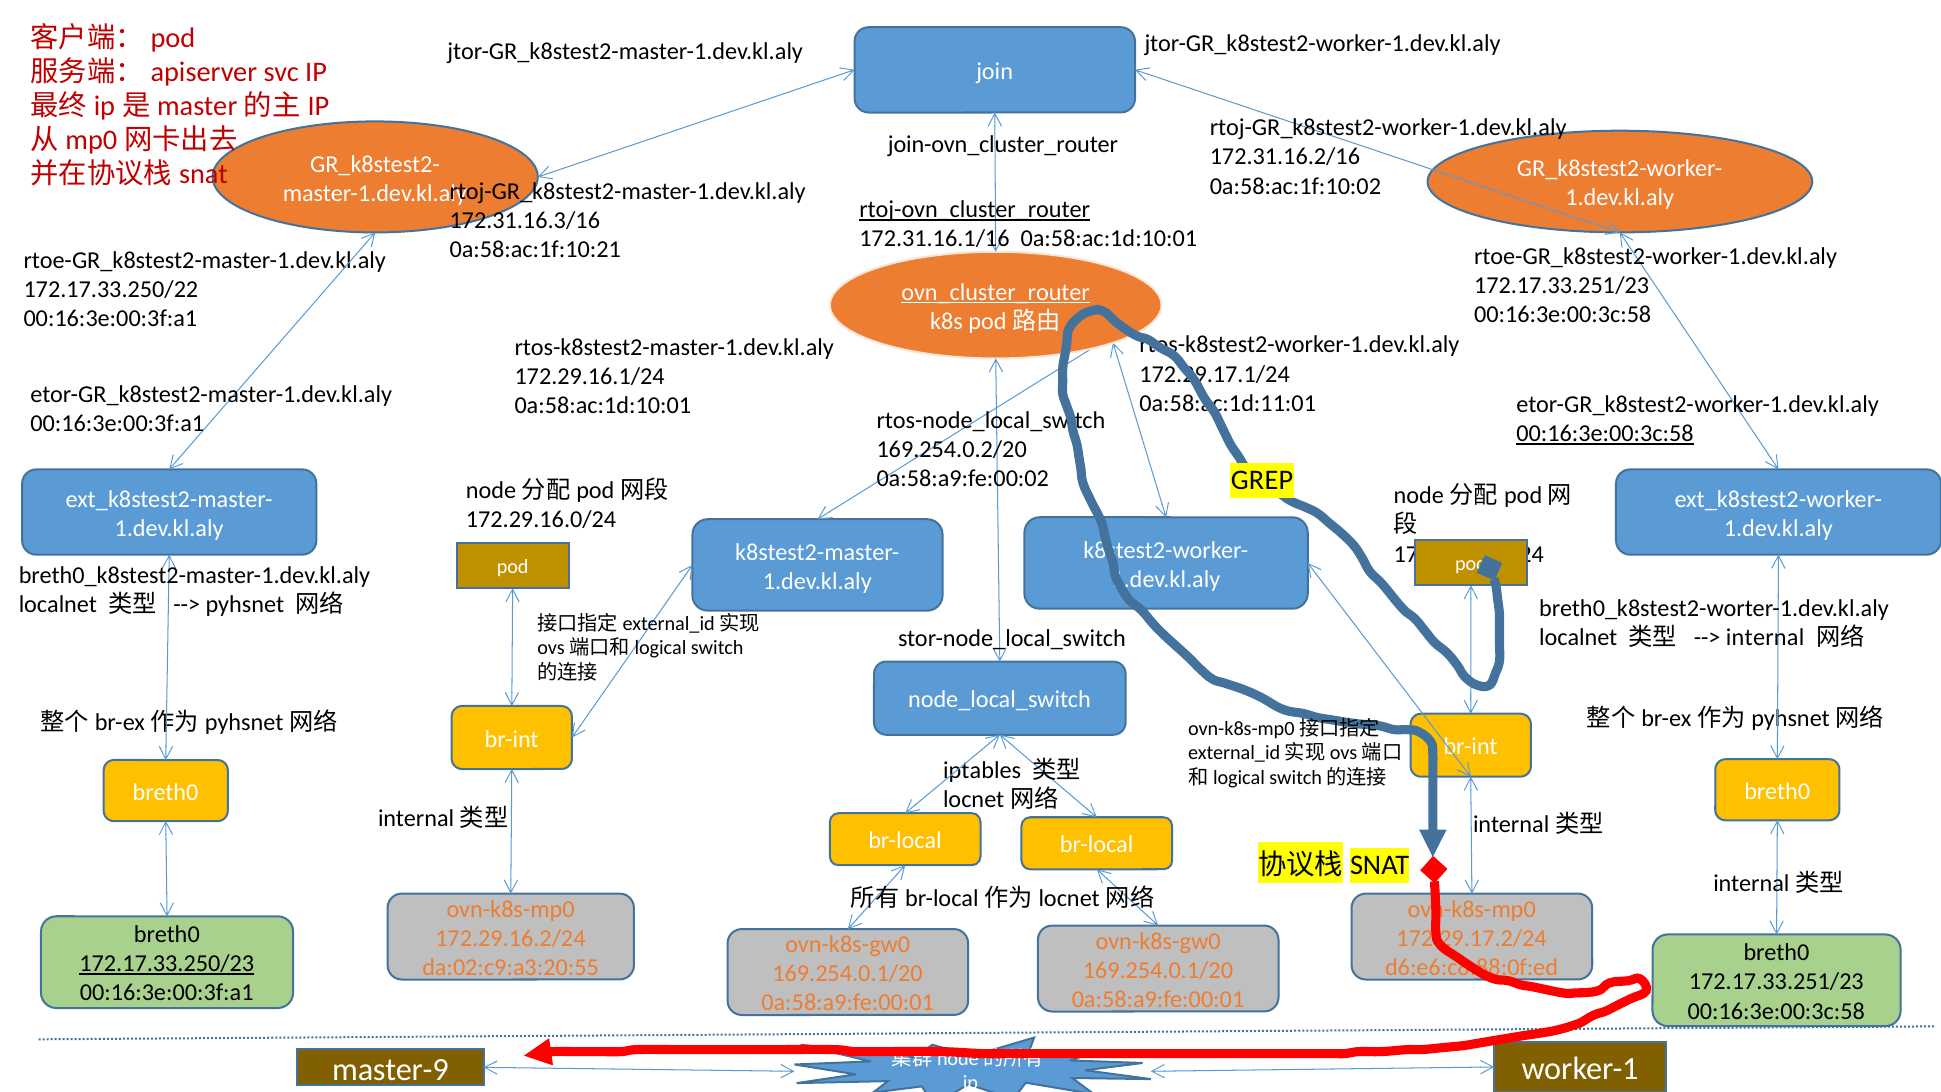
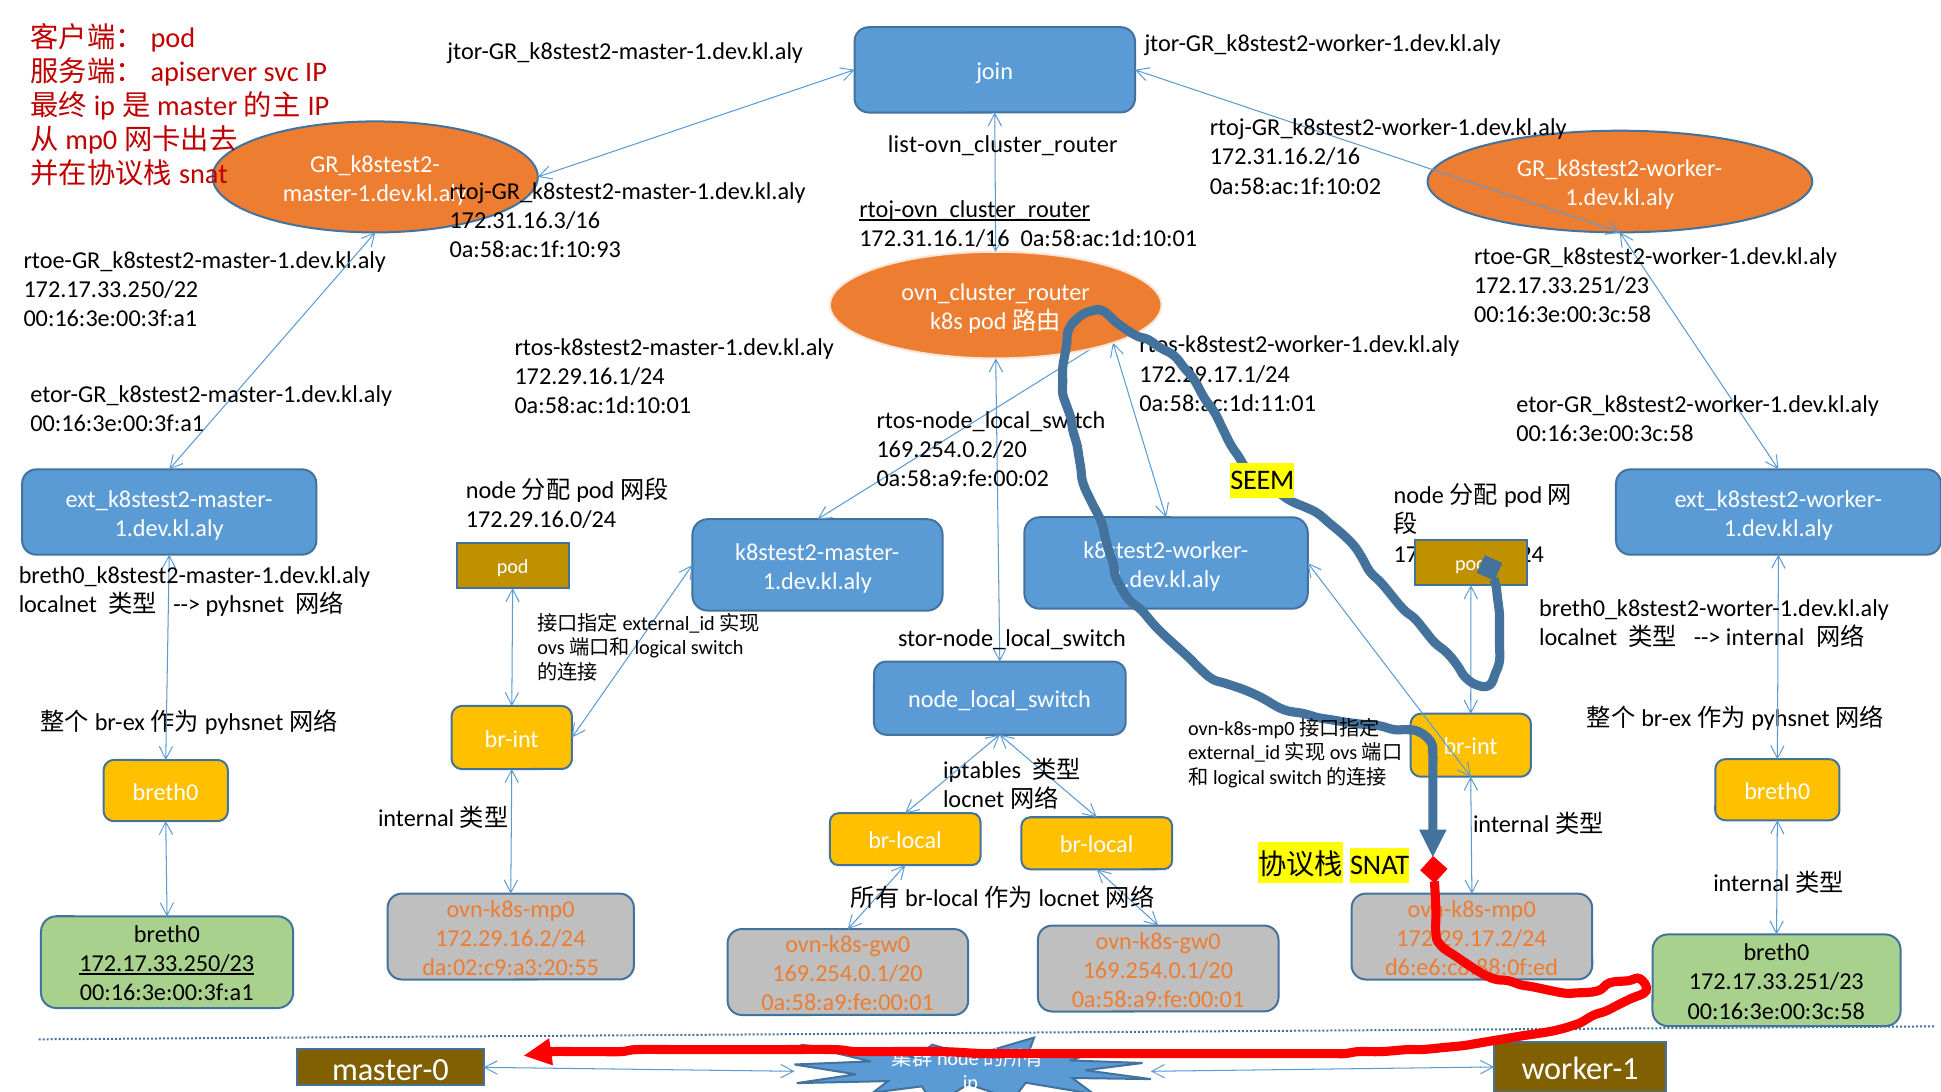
join-ovn_cluster_router: join-ovn_cluster_router -> list-ovn_cluster_router (1003, 145)
0a:58:ac:1f:10:21: 0a:58:ac:1f:10:21 -> 0a:58:ac:1f:10:93 (535, 250)
ovn_cluster_router underline: present -> none (996, 292)
00:16:3e:00:3c:58 underline: present -> none (1605, 434)
GREP: GREP -> SEEM (1262, 481)
master-9: master-9 -> master-0 (390, 1069)
